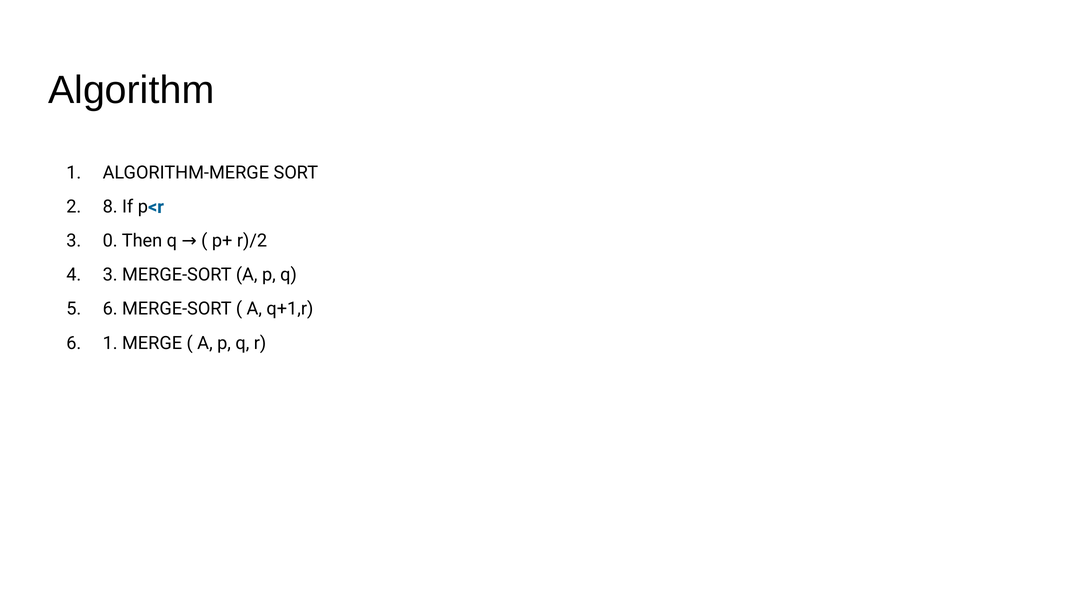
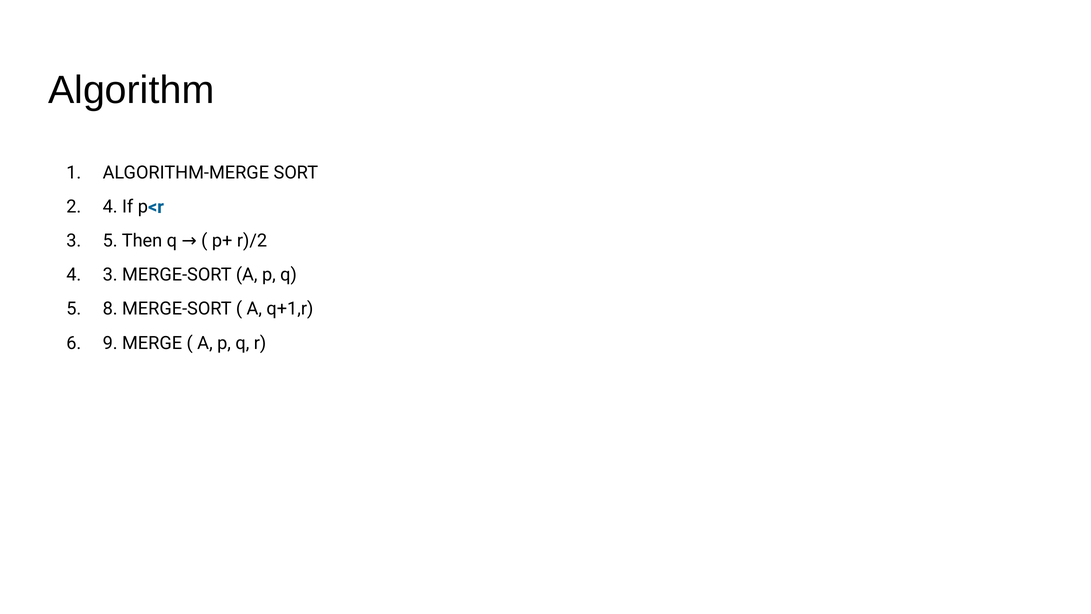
2 8: 8 -> 4 (110, 207)
3 0: 0 -> 5 (110, 241)
5 6: 6 -> 8 (110, 309)
1: 1 -> 9 (110, 343)
